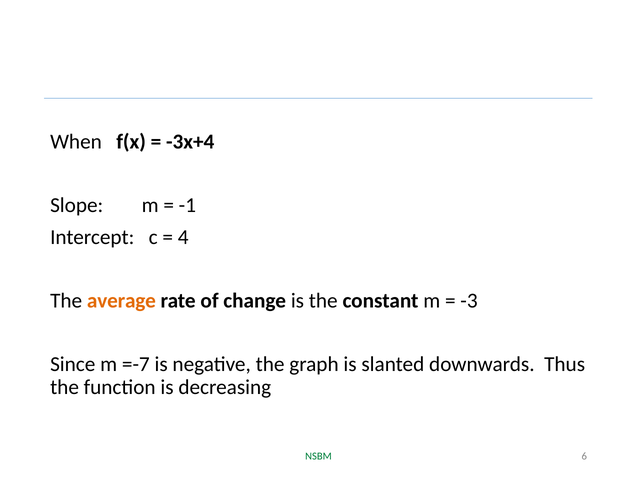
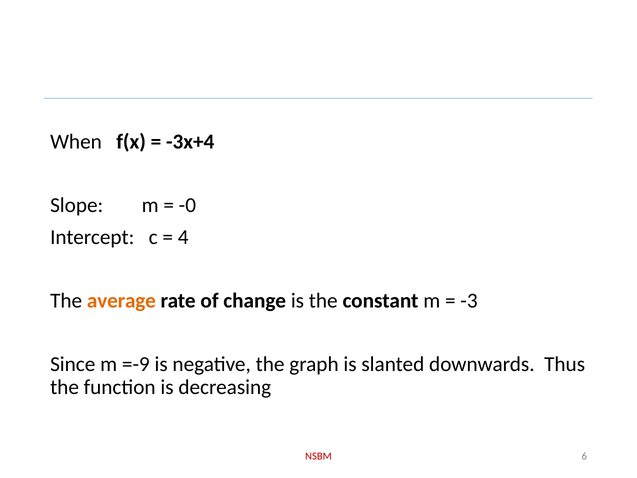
-1: -1 -> -0 (187, 205)
=-7: =-7 -> =-9 (136, 364)
NSBM colour: green -> red (318, 456)
